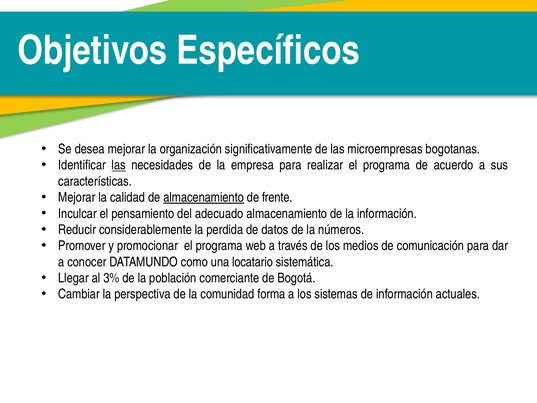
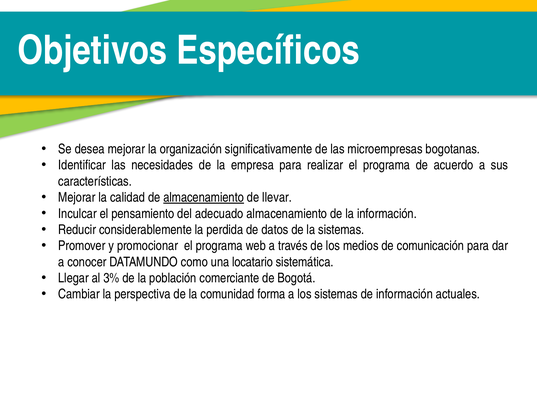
las underline: present -> none (119, 165)
frente: frente -> llevar (277, 197)
la números: números -> sistemas (341, 230)
